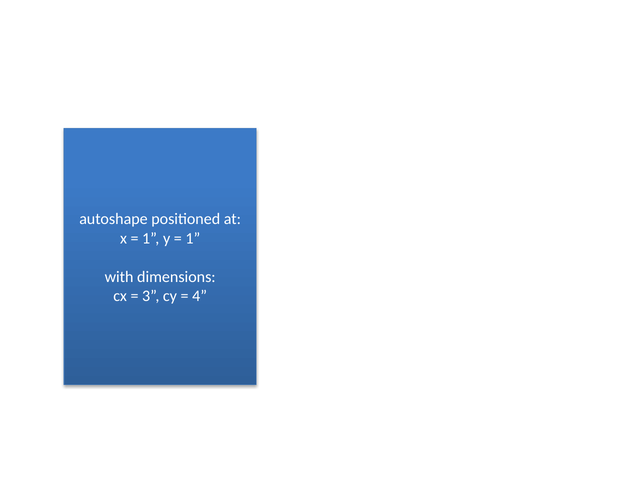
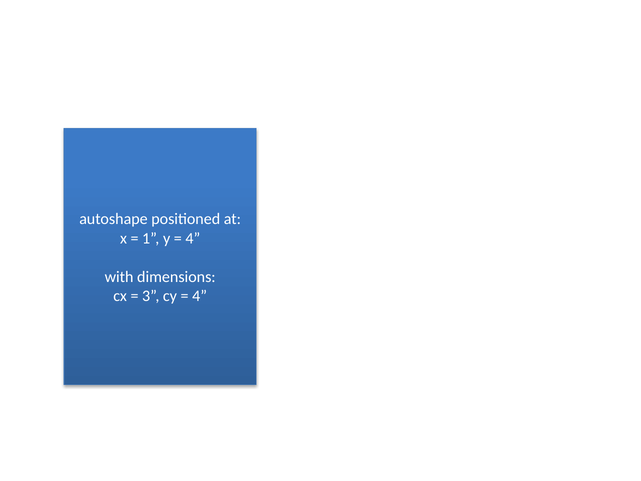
1: 1 -> 4 (193, 238)
